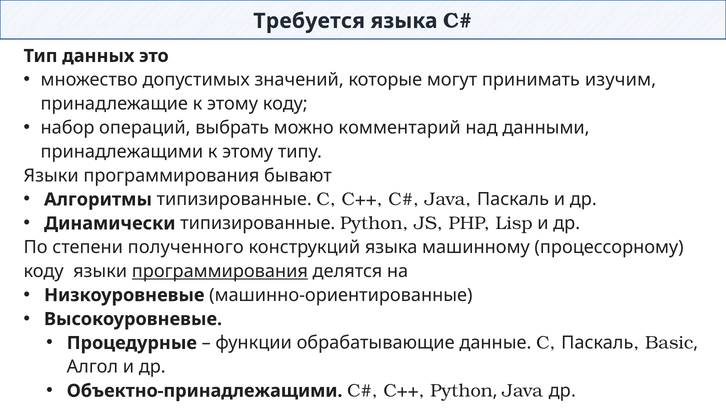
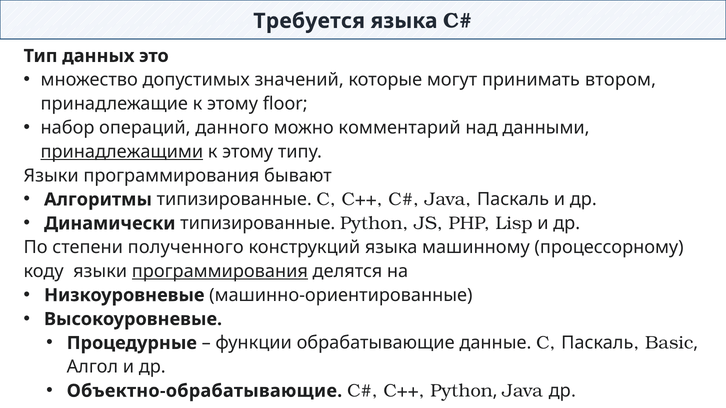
изучим: изучим -> втором (621, 80)
этому коду: коду -> floor (285, 104)
выбрать: выбрать -> данного (232, 128)
принадлежащими underline: none -> present (122, 152)
Объектно-принадлежащими: Объектно-принадлежащими -> Объектно-обрабатывающие (204, 391)
